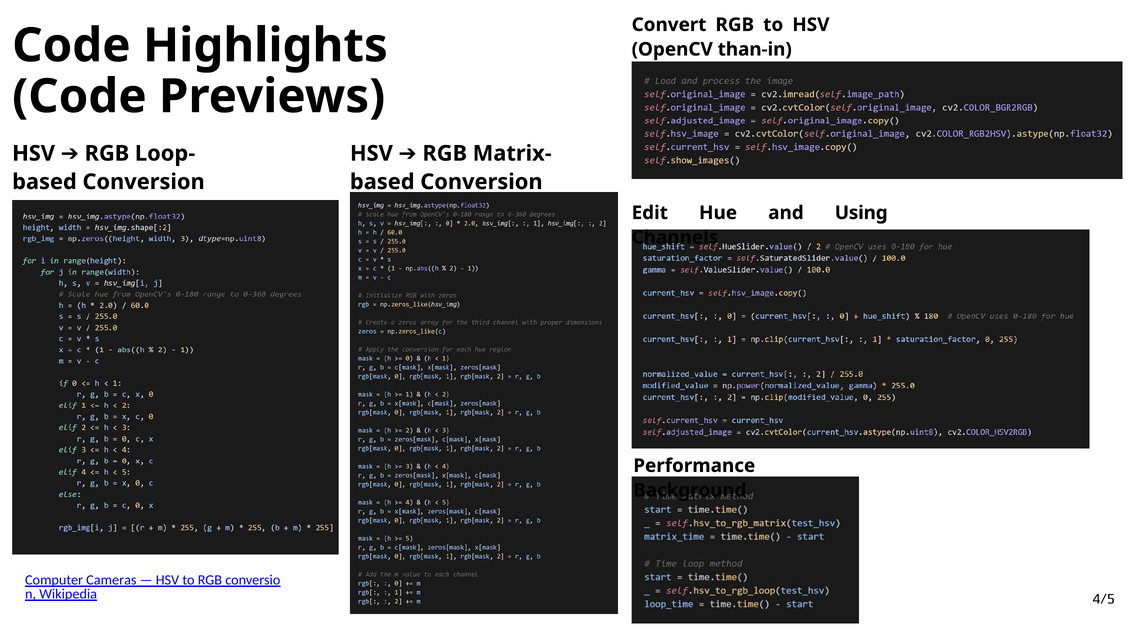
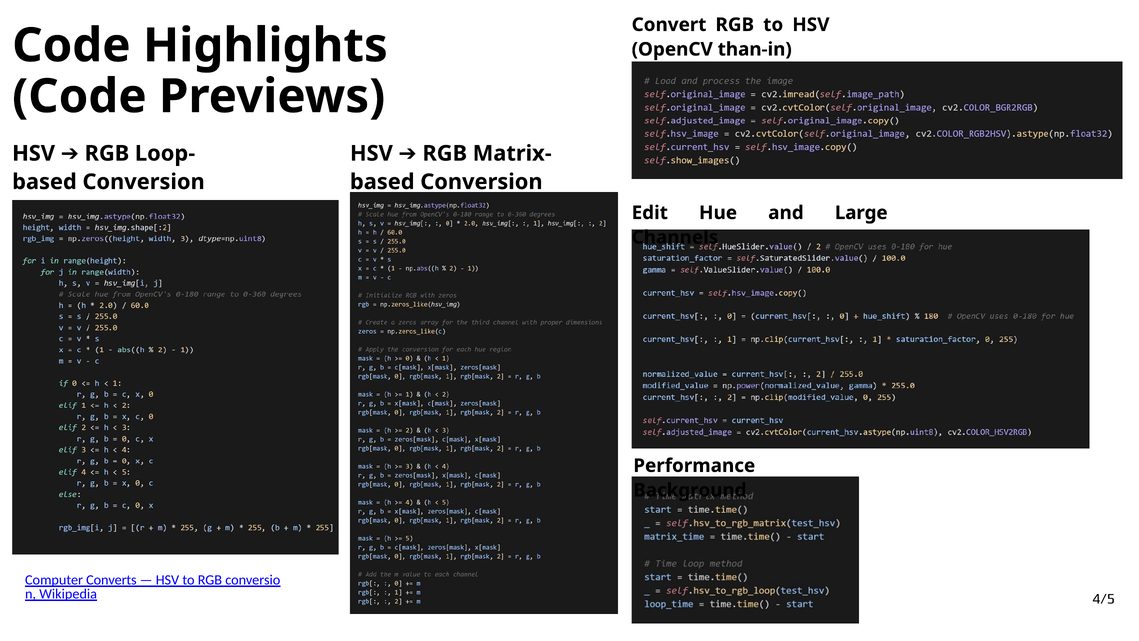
Using: Using -> Large (861, 213)
Cameras: Cameras -> Converts (111, 580)
